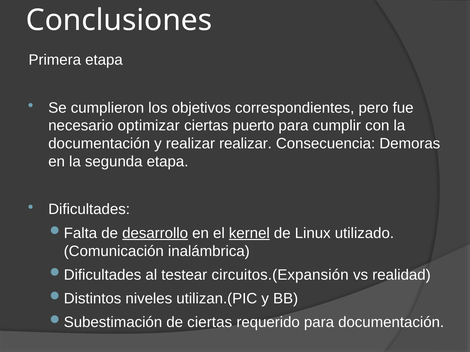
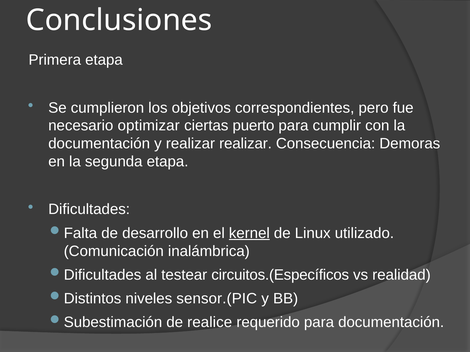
desarrollo underline: present -> none (155, 233)
circuitos.(Expansión: circuitos.(Expansión -> circuitos.(Específicos (280, 275)
utilizan.(PIC: utilizan.(PIC -> sensor.(PIC (217, 299)
de ciertas: ciertas -> realice (210, 323)
